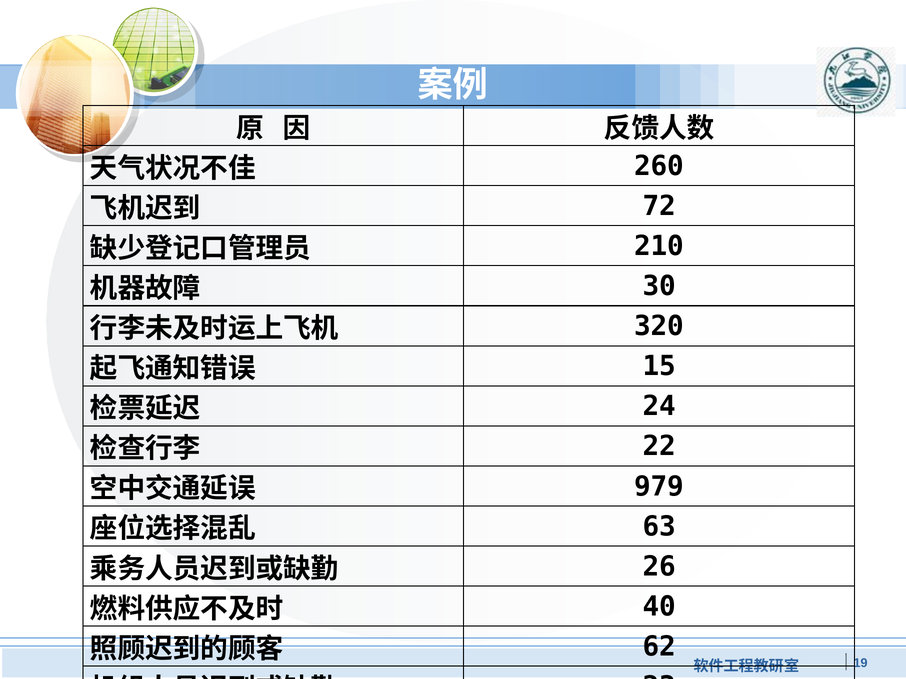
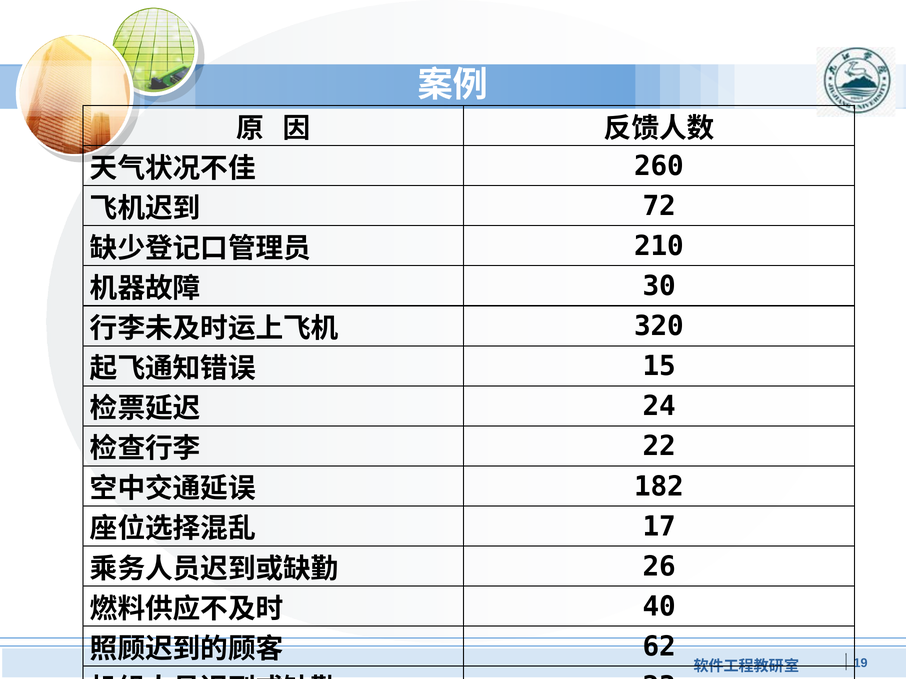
979: 979 -> 182 (659, 486)
63: 63 -> 17 (659, 527)
